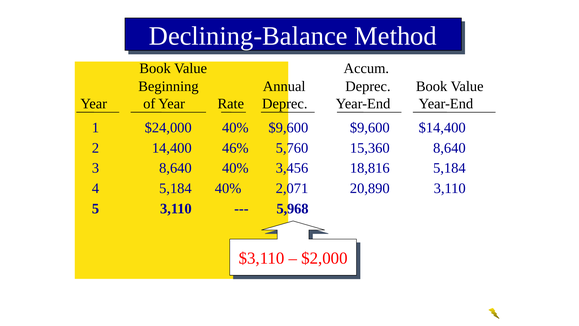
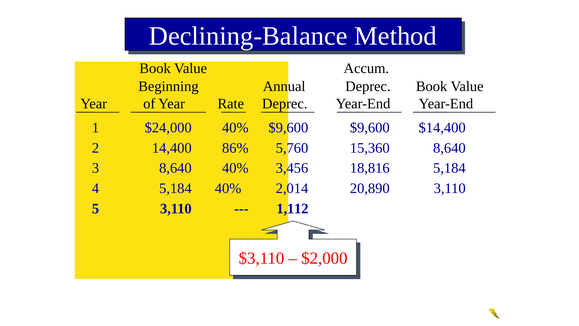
46%: 46% -> 86% (235, 148)
2,071: 2,071 -> 2,014 (292, 188)
5,968: 5,968 -> 1,112 (292, 209)
